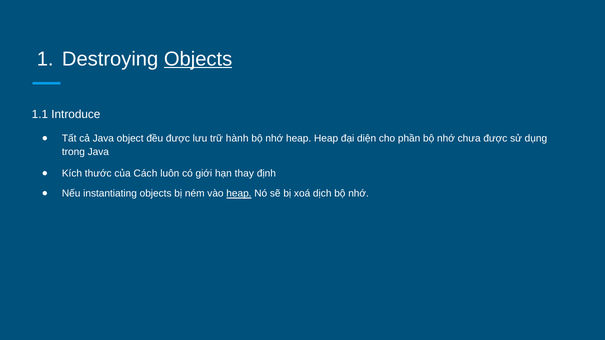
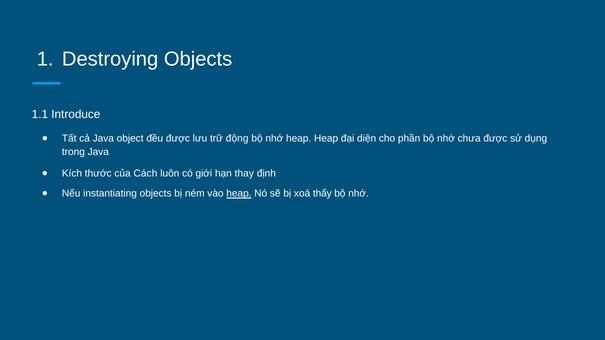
Objects underline: present -> none (198, 59)
hành: hành -> động (237, 138)
dịch: dịch -> thấy (322, 194)
